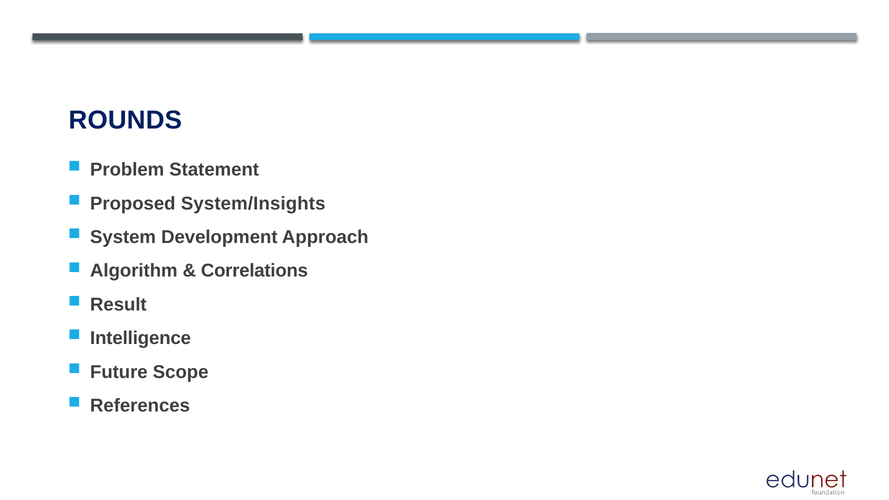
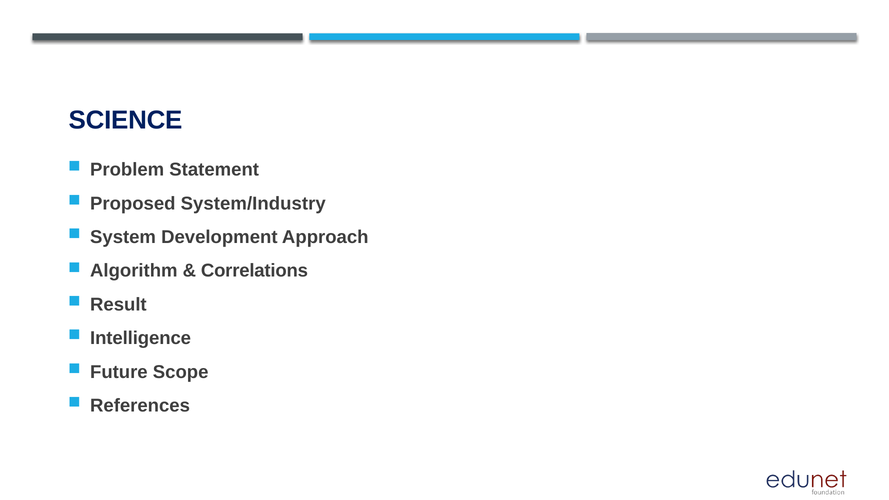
ROUNDS: ROUNDS -> SCIENCE (126, 120)
System/Insights: System/Insights -> System/Industry (253, 203)
